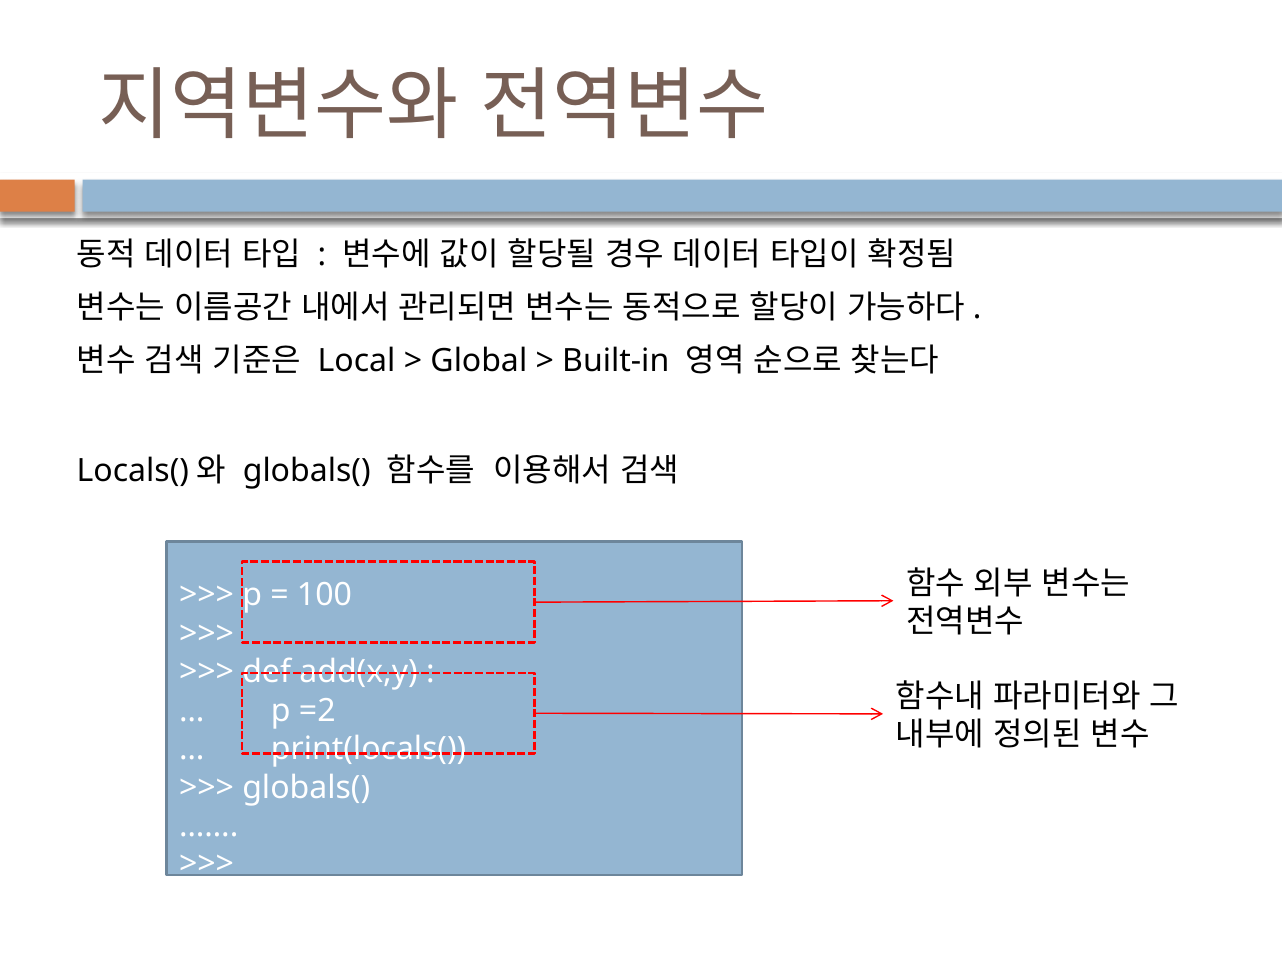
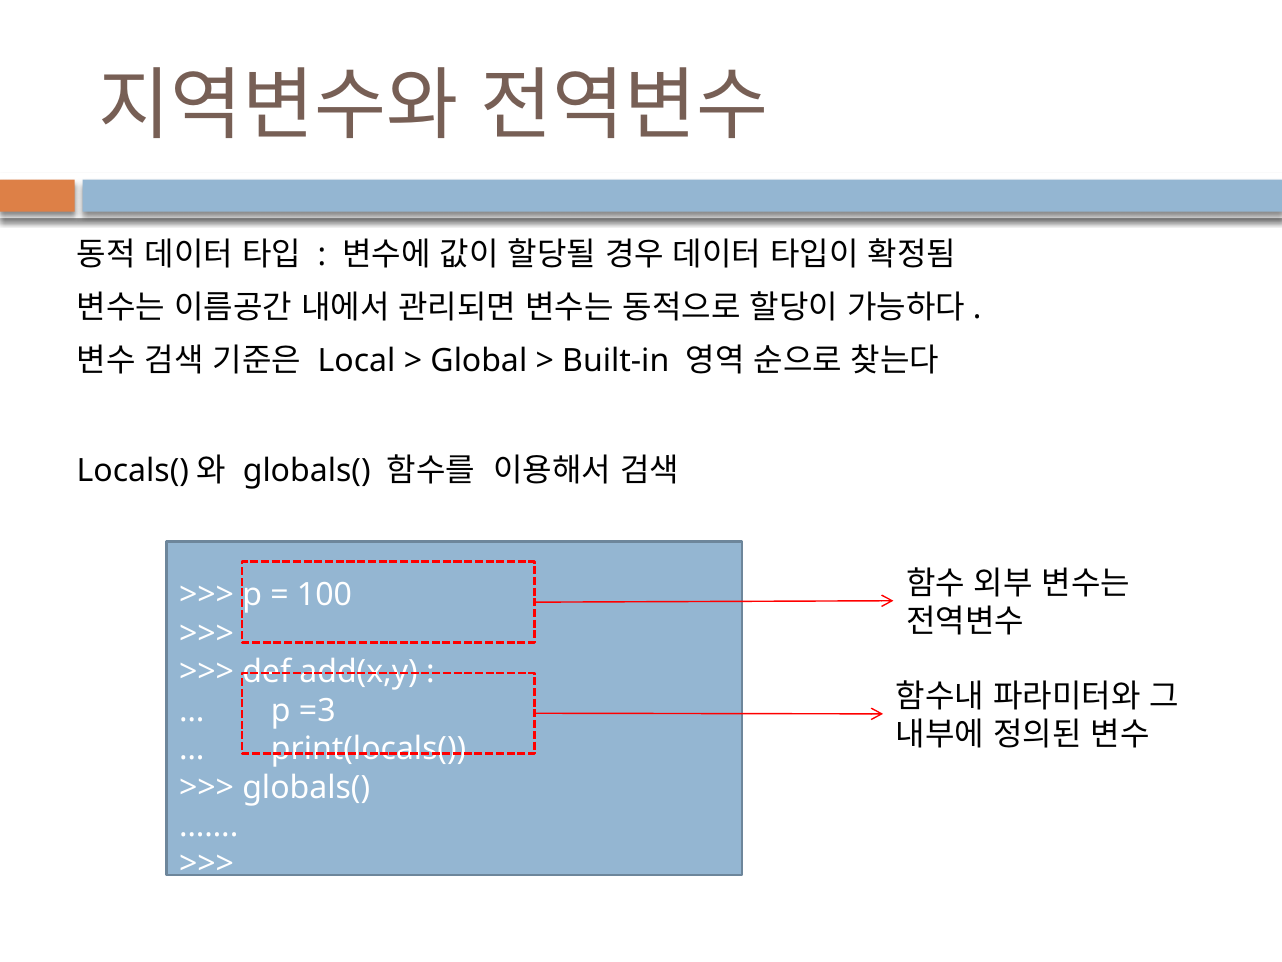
=2: =2 -> =3 (317, 710)
